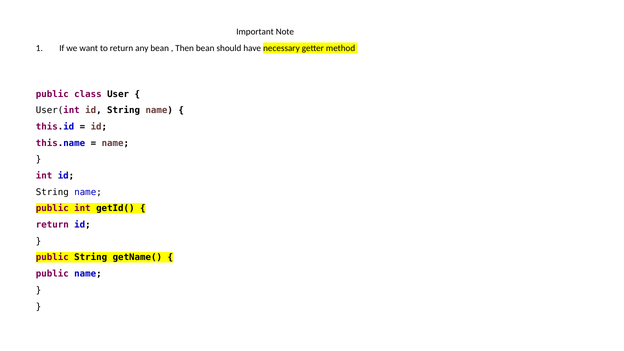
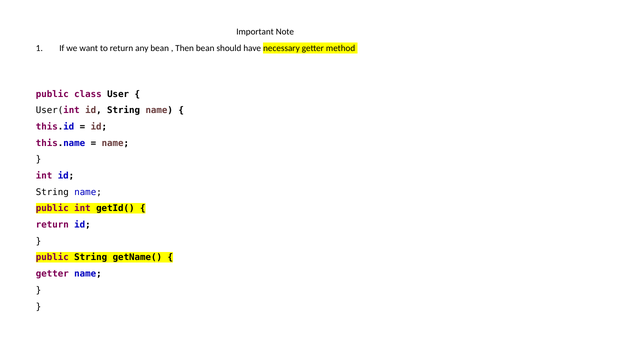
public: public -> getter (52, 274)
